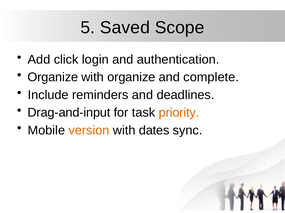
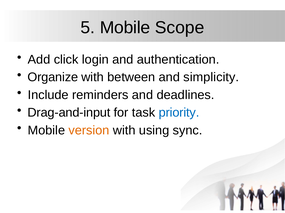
5 Saved: Saved -> Mobile (125, 28)
with organize: organize -> between (131, 78)
complete: complete -> simplicity (211, 78)
priority colour: orange -> blue (179, 113)
dates: dates -> using (154, 131)
